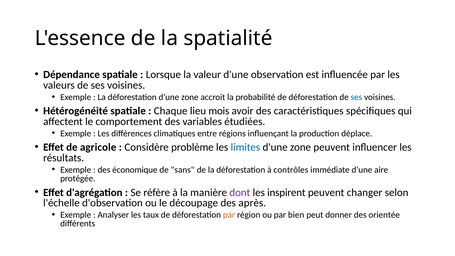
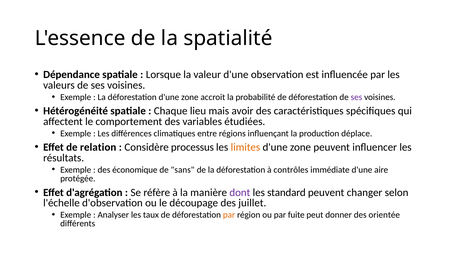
ses colour: blue -> purple (356, 97)
mois: mois -> mais (219, 111)
agricole: agricole -> relation (98, 147)
problème: problème -> processus (192, 147)
limites colour: blue -> orange (245, 147)
inspirent: inspirent -> standard (286, 192)
après: après -> juillet (252, 203)
bien: bien -> fuite (296, 215)
